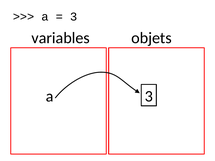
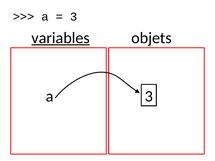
variables underline: none -> present (61, 38)
